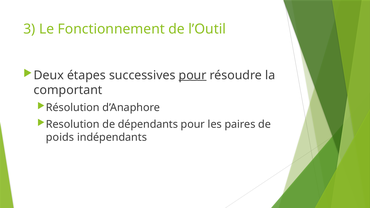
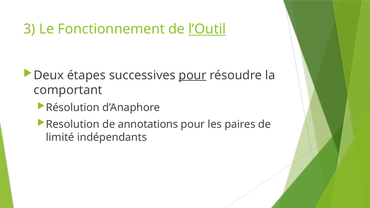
l’Outil underline: none -> present (207, 29)
dépendants: dépendants -> annotations (148, 124)
poids: poids -> limité (60, 137)
